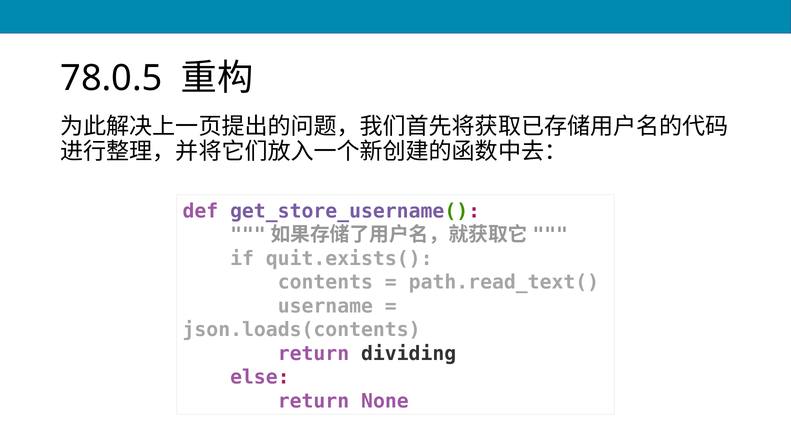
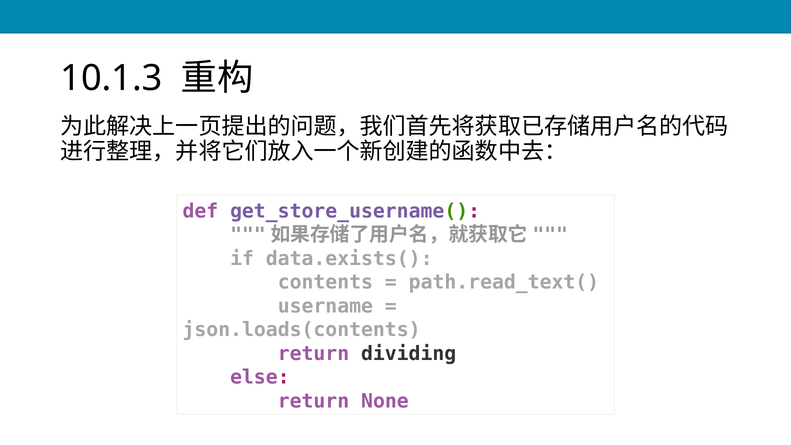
78.0.5: 78.0.5 -> 10.1.3 (111, 78)
quit.exists(: quit.exists( -> data.exists( (349, 259)
